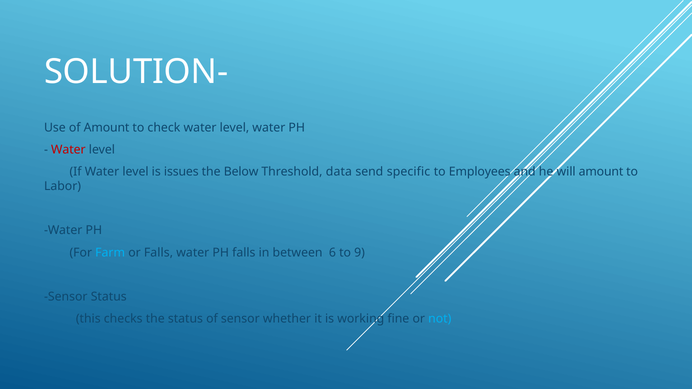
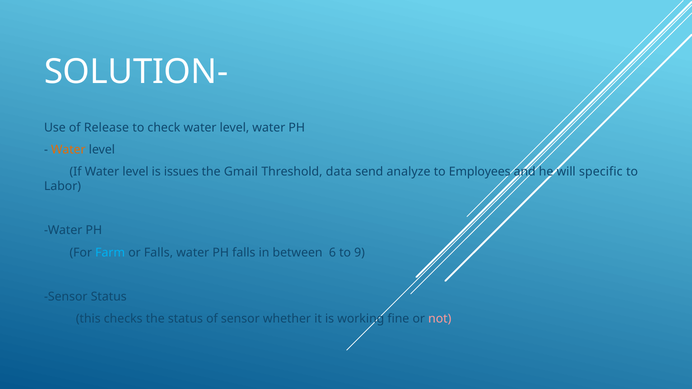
of Amount: Amount -> Release (106, 128)
Water colour: red -> orange (68, 150)
Below: Below -> Gmail (241, 172)
specific: specific -> analyze (409, 172)
will amount: amount -> specific (601, 172)
not colour: light blue -> pink (440, 319)
